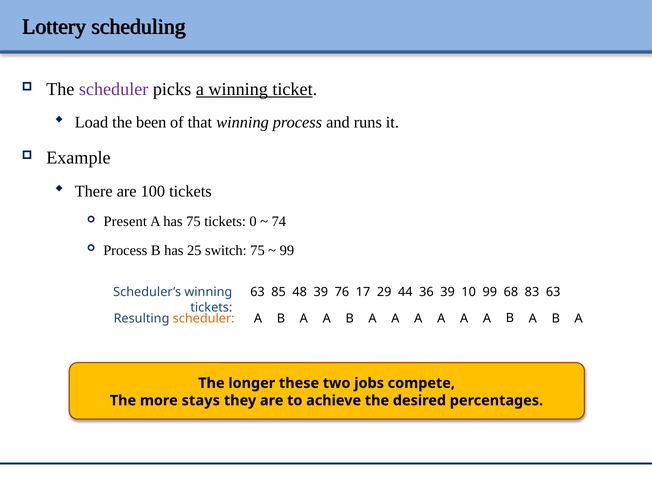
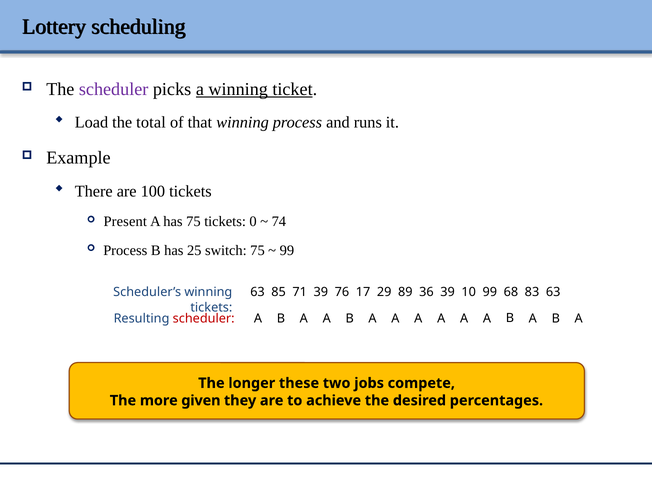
been: been -> total (151, 123)
48: 48 -> 71 (300, 292)
44: 44 -> 89 (405, 292)
scheduler colour: orange -> red (204, 319)
stays: stays -> given (201, 400)
